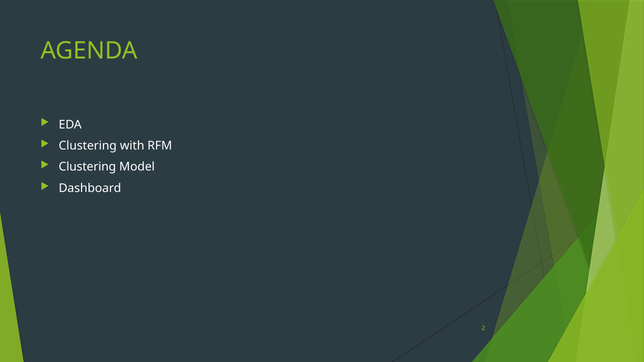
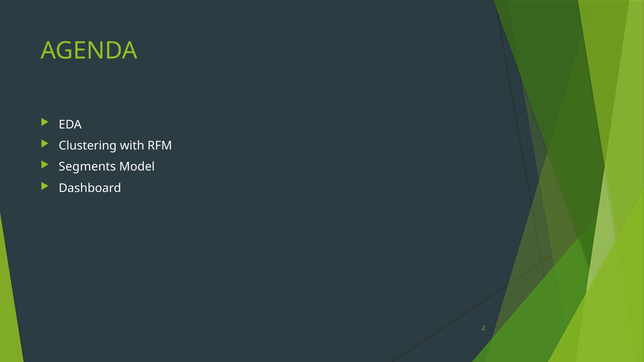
Clustering: Clustering -> Segments (87, 167)
